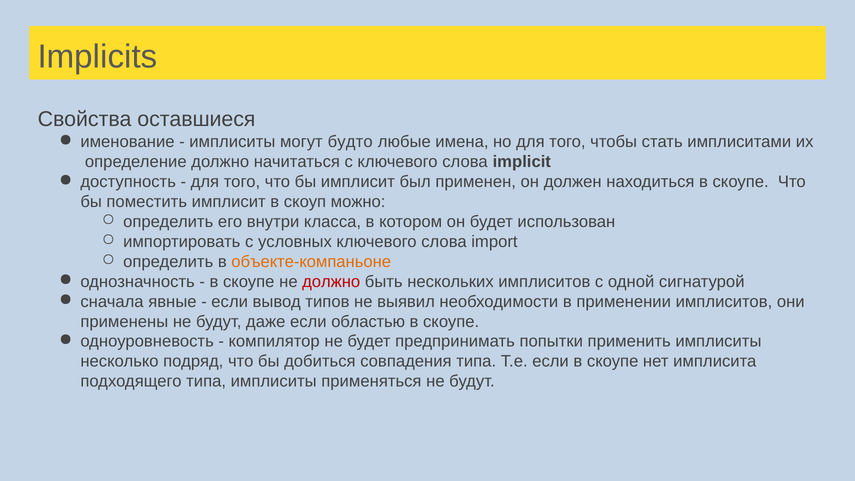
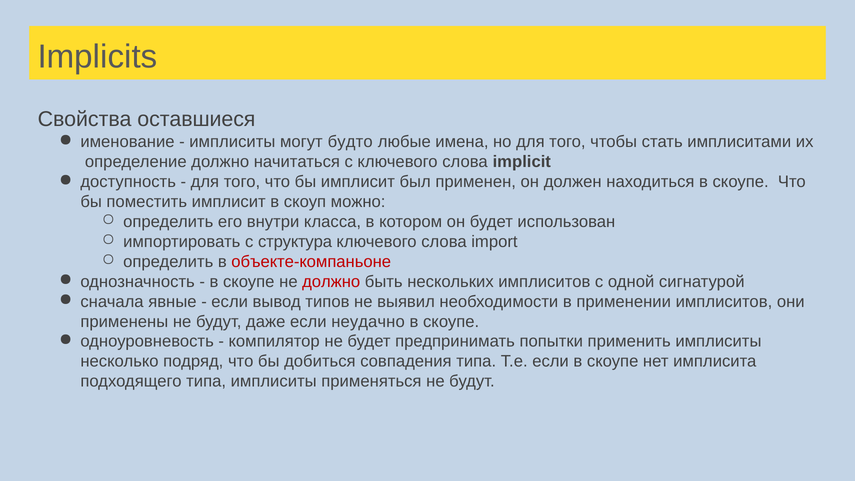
условных: условных -> структура (295, 242)
объекте-компаньоне colour: orange -> red (311, 262)
областью: областью -> неудачно (368, 321)
